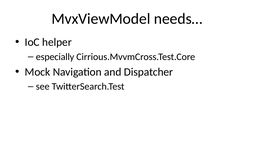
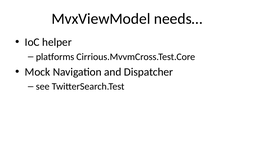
especially: especially -> platforms (55, 57)
